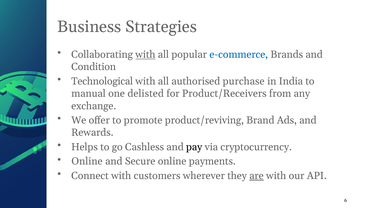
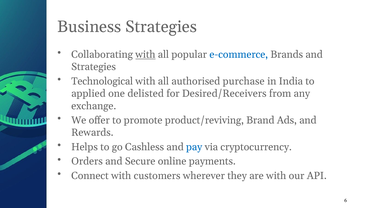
Condition: Condition -> Strategies (94, 67)
manual: manual -> applied (88, 93)
Product/Receivers: Product/Receivers -> Desired/Receivers (224, 93)
pay colour: black -> blue (194, 147)
Online: Online -> Orders (87, 161)
are underline: present -> none (256, 175)
